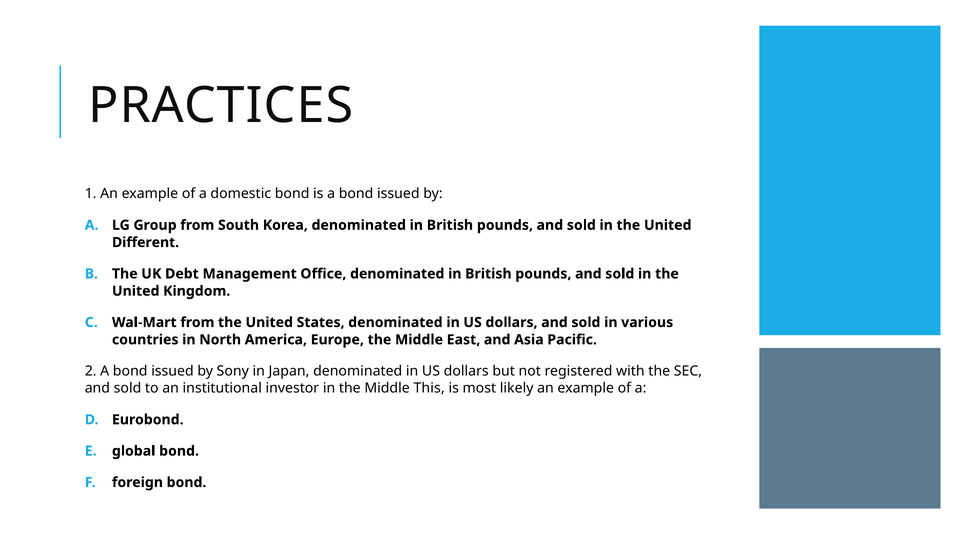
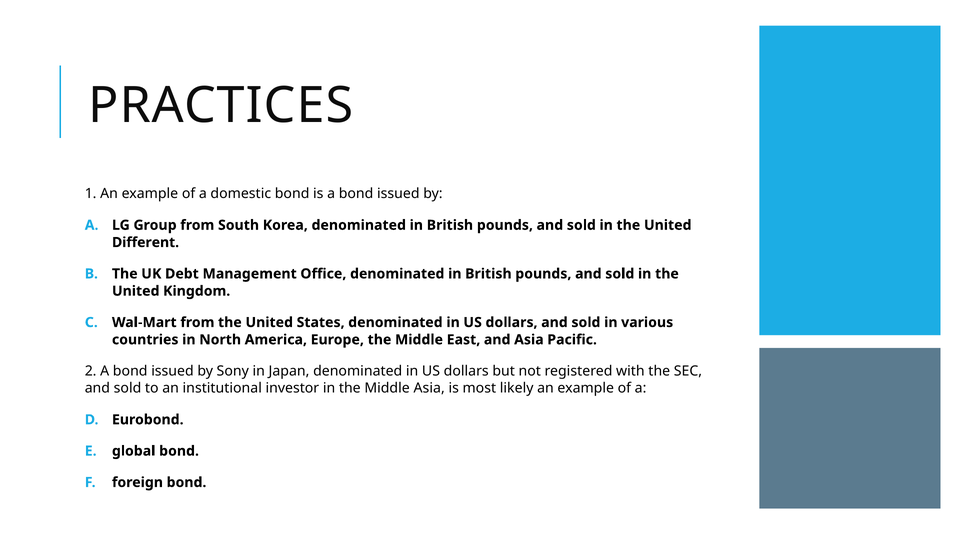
Middle This: This -> Asia (429, 389)
